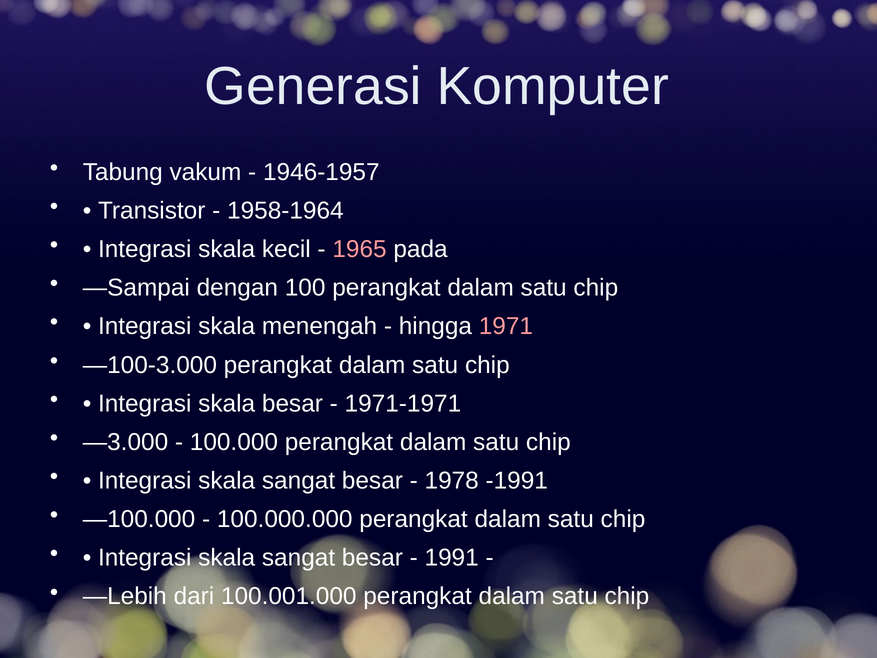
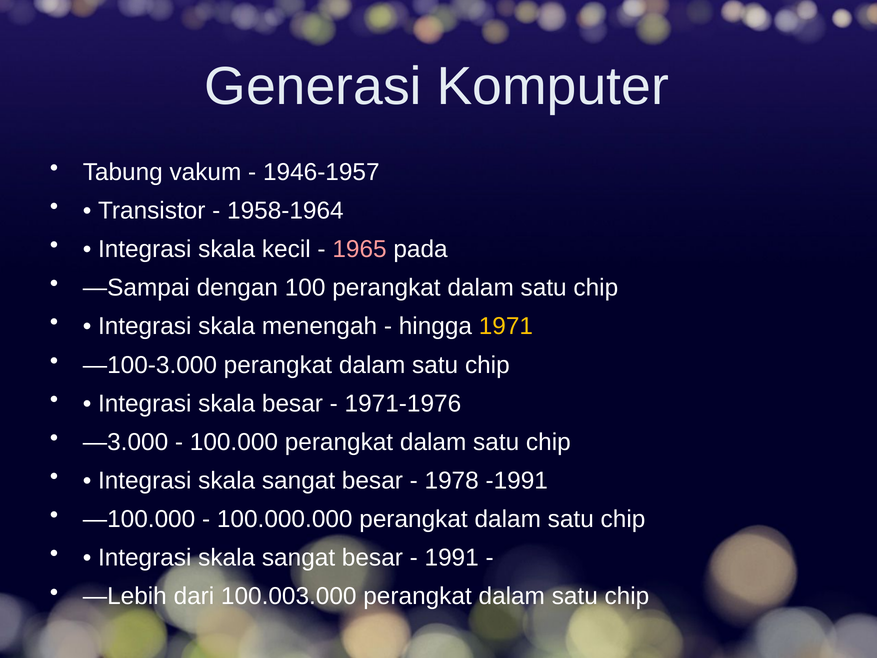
1971 colour: pink -> yellow (506, 326)
1971-1971: 1971-1971 -> 1971-1976 (403, 403)
100.001.000: 100.001.000 -> 100.003.000 (289, 596)
